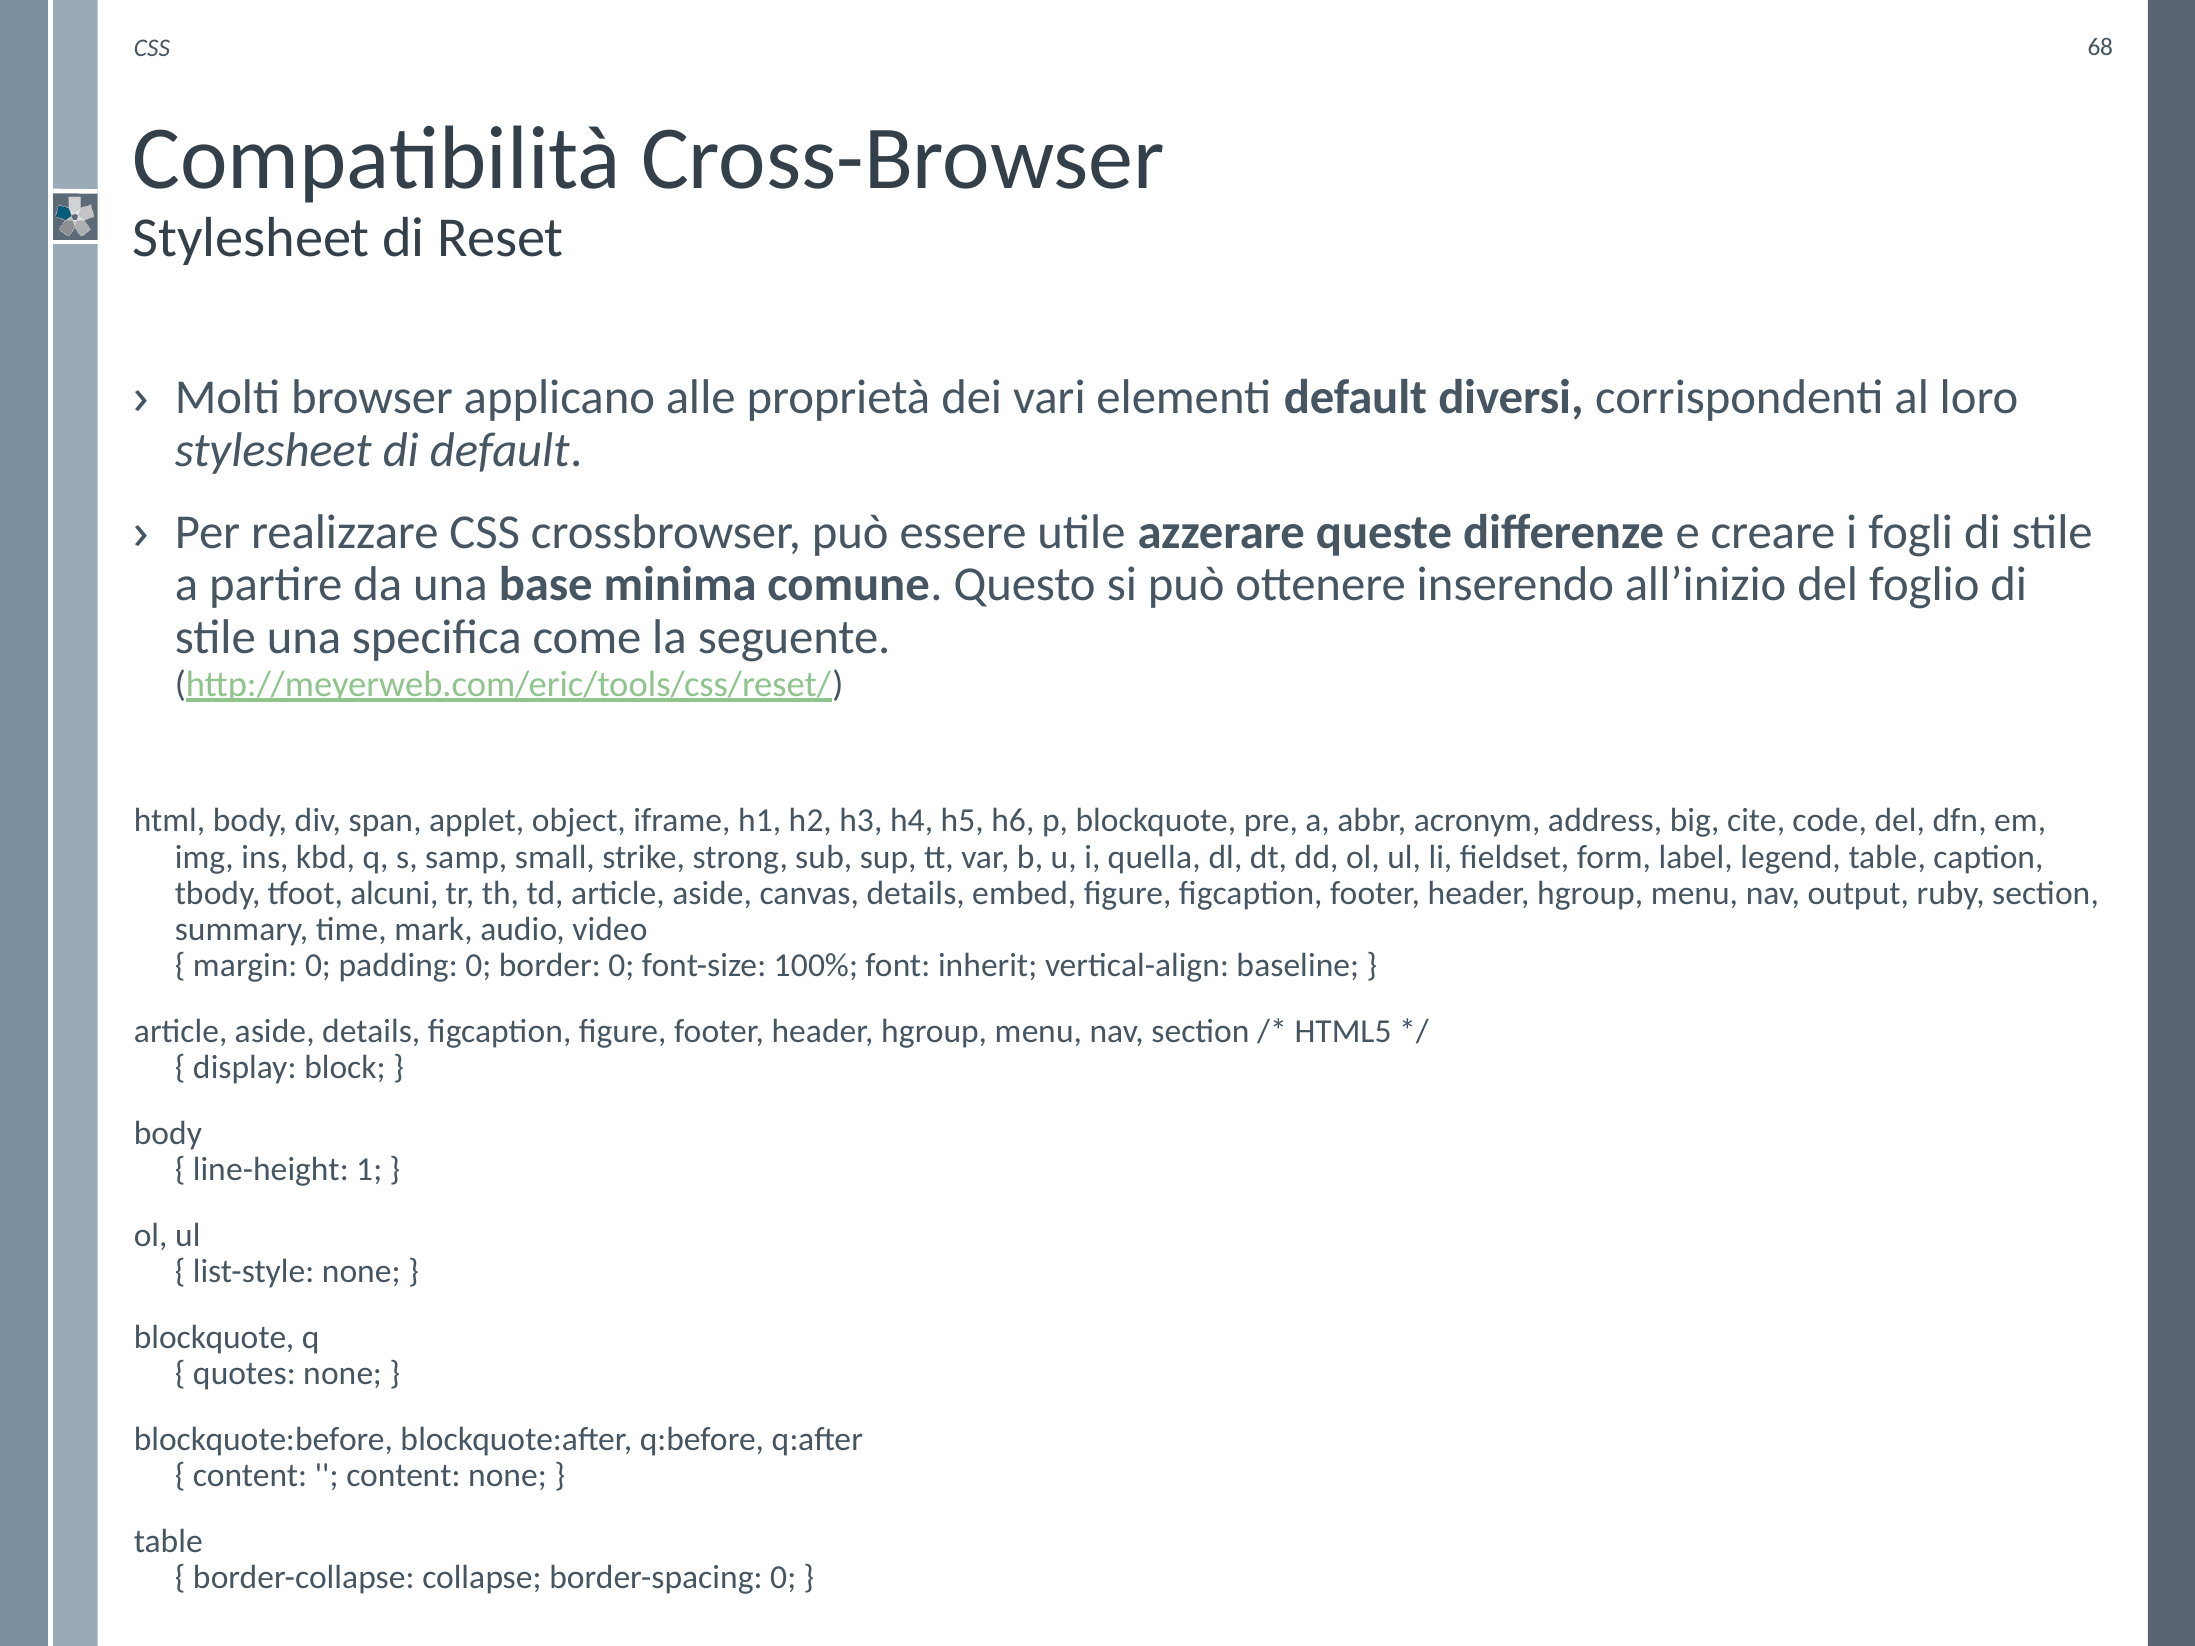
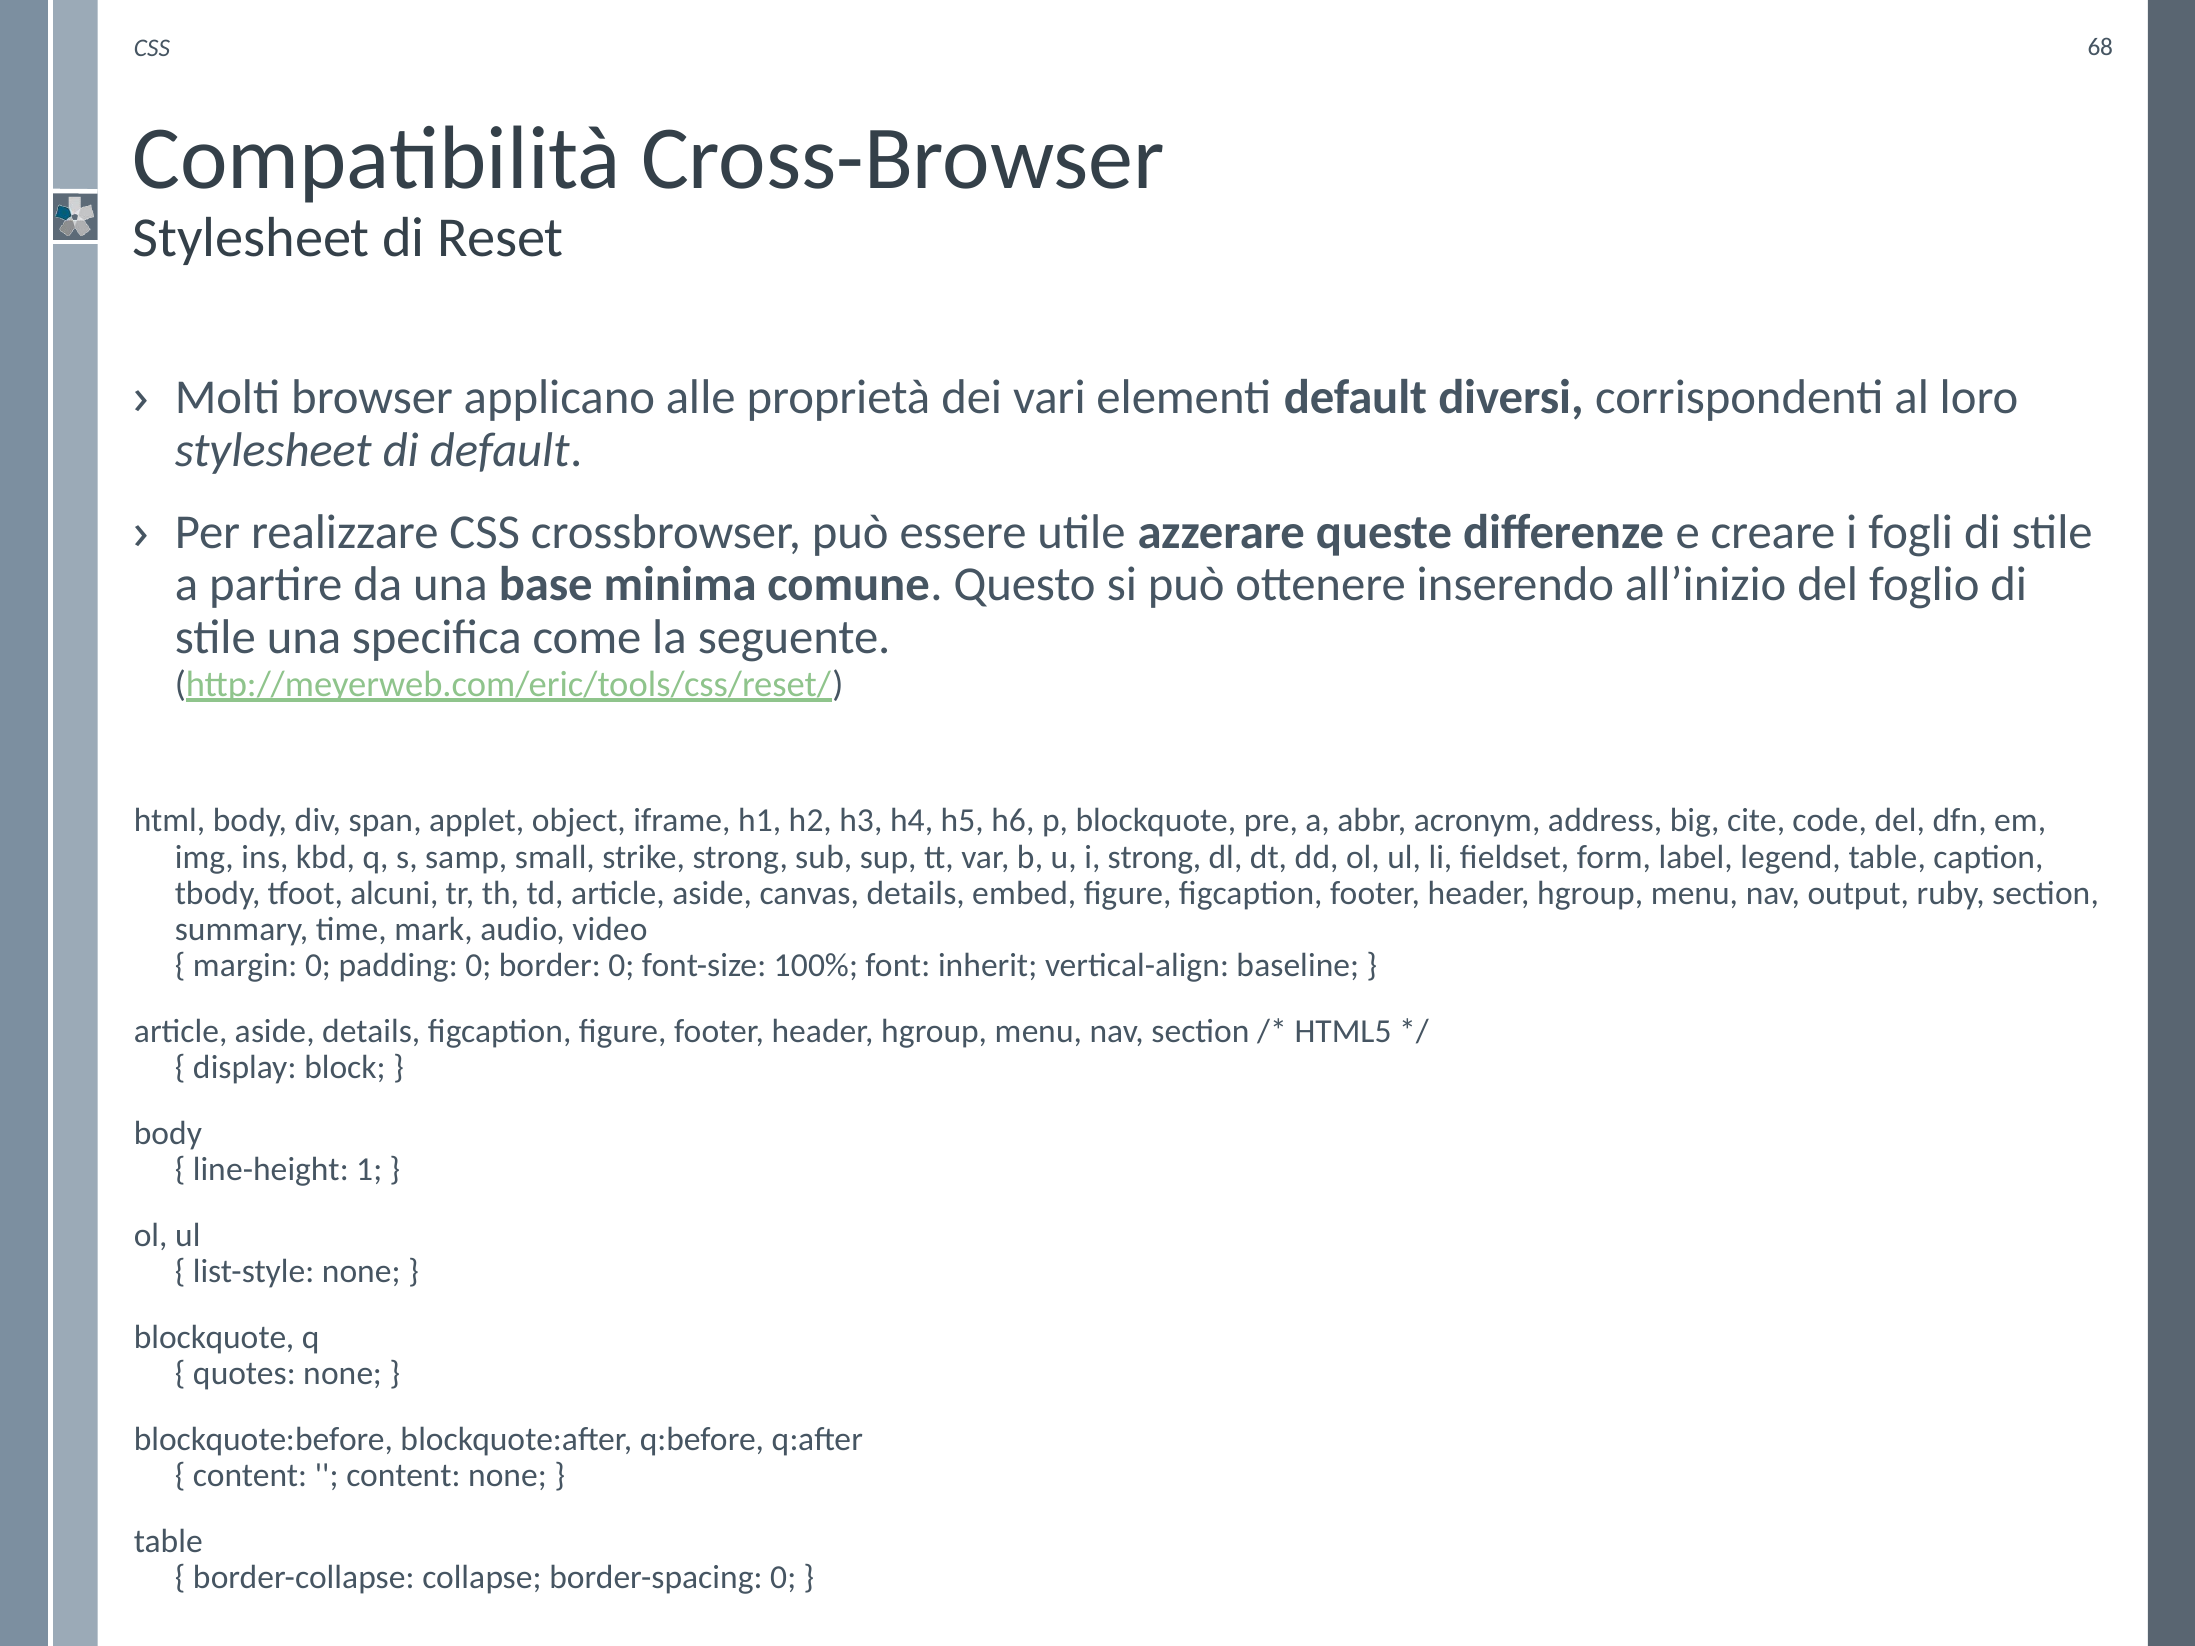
i quella: quella -> strong (1154, 857)
